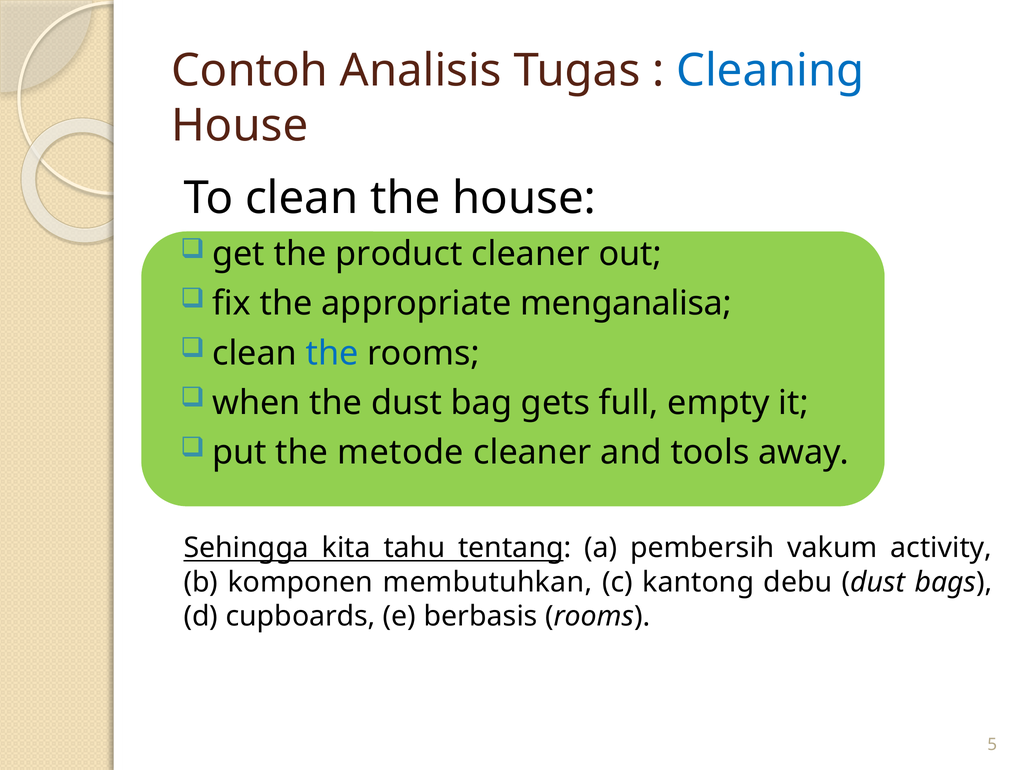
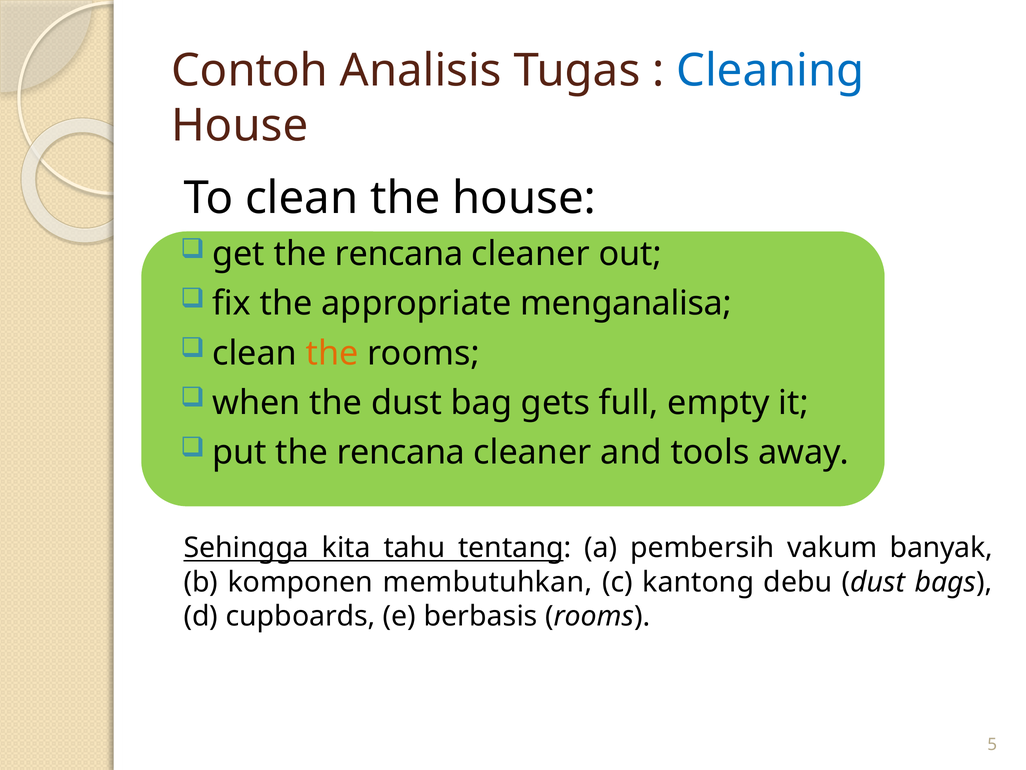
get the product: product -> rencana (399, 254)
the colour: blue -> orange (332, 353)
put the metode: metode -> rencana (401, 452)
activity: activity -> banyak (941, 548)
